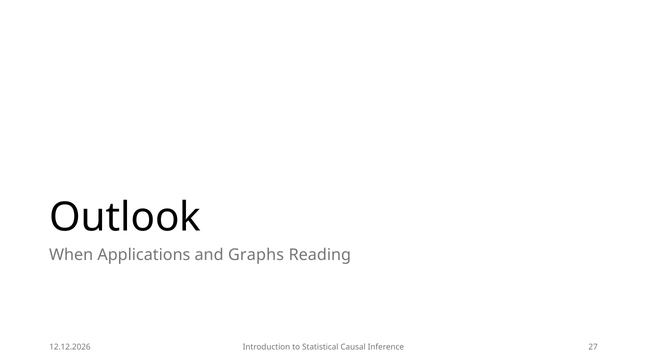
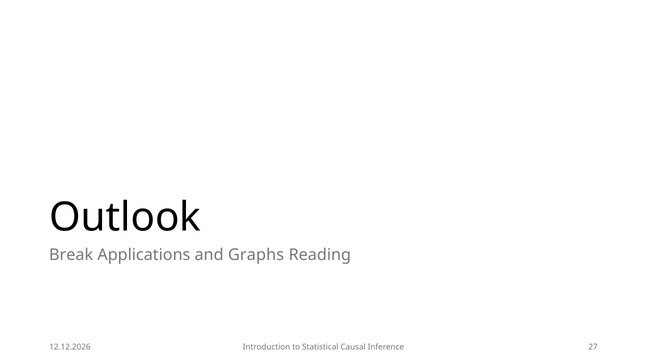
When: When -> Break (71, 255)
